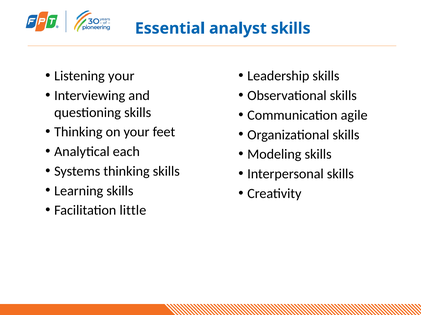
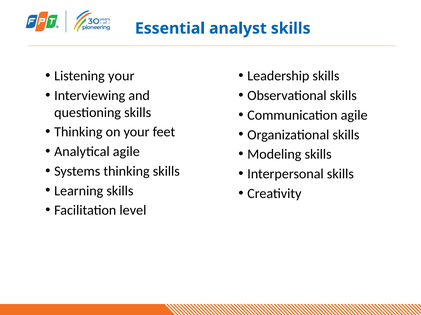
Analytical each: each -> agile (126, 152)
little: little -> level (133, 211)
